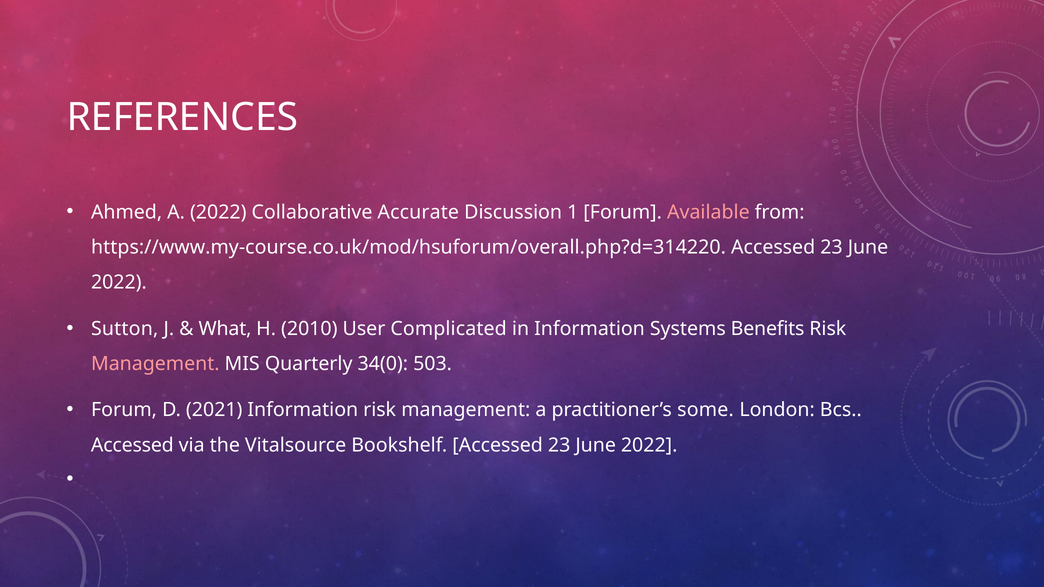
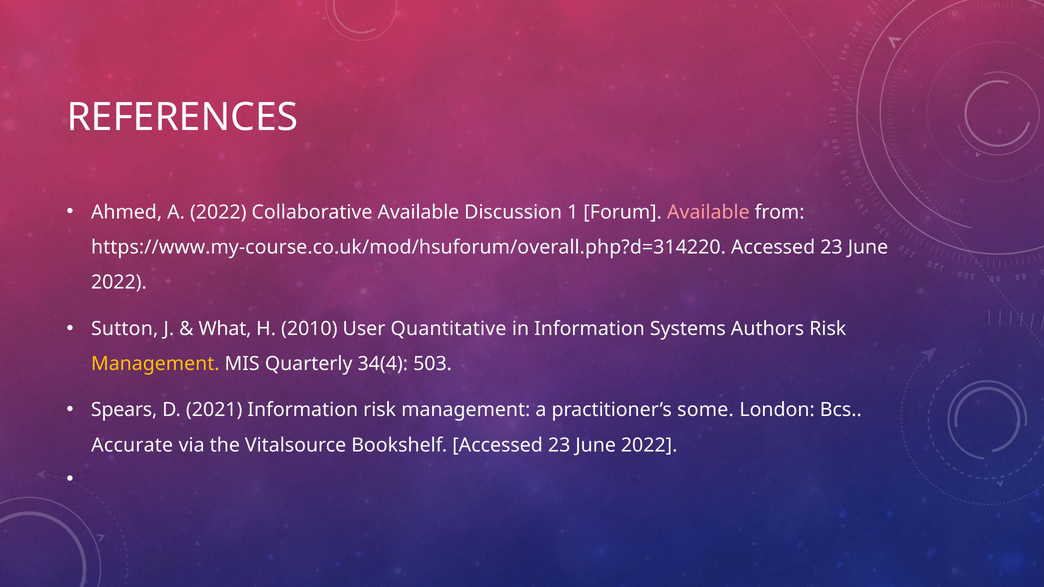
Collaborative Accurate: Accurate -> Available (418, 212)
Complicated: Complicated -> Quantitative (449, 329)
Benefits: Benefits -> Authors (767, 329)
Management colour: pink -> yellow (155, 364)
34(0: 34(0 -> 34(4 (383, 364)
Forum: Forum -> Spears (124, 410)
Accessed: Accessed -> Accurate (132, 445)
